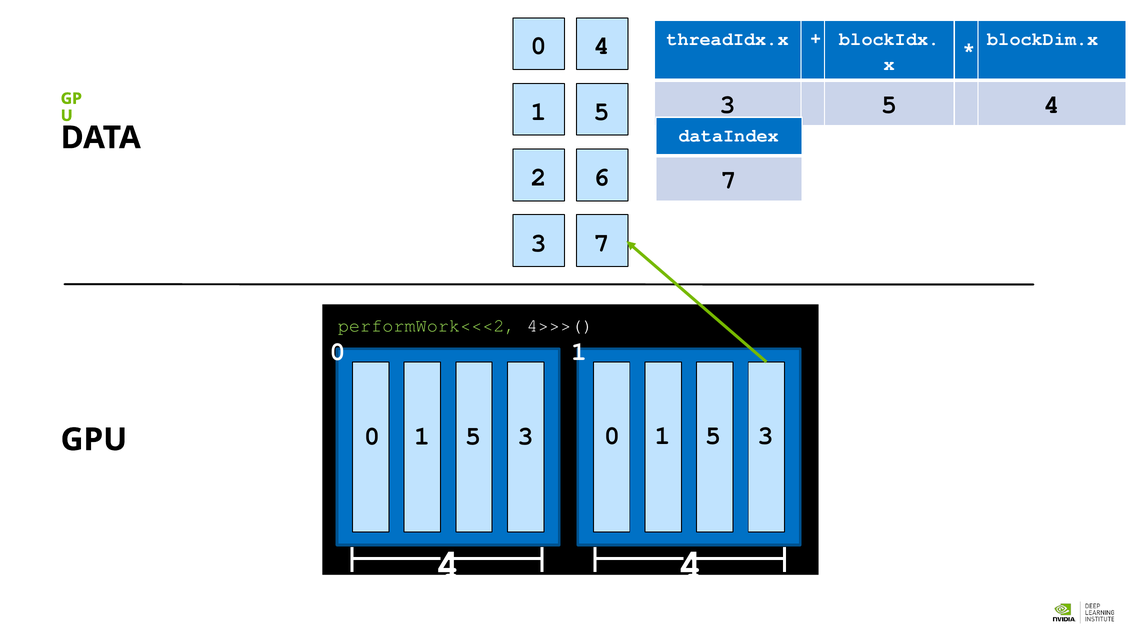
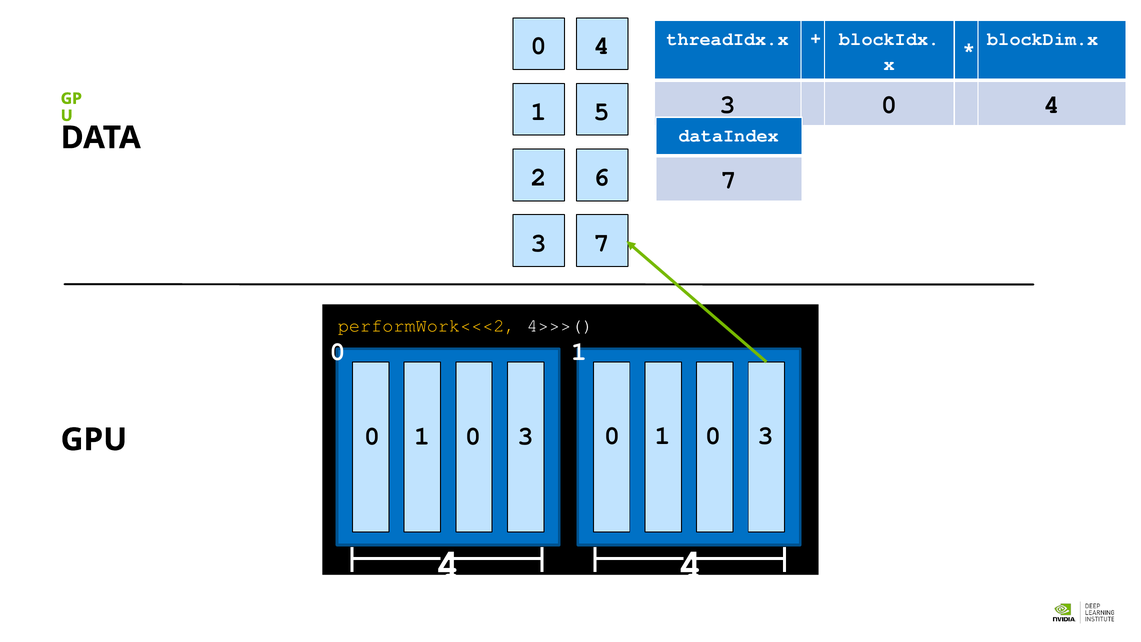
5: 5 -> 0 (889, 105)
performWork<<<2 colour: light green -> yellow (427, 326)
5: 5 -> 0 (473, 436)
5: 5 -> 0 (713, 436)
